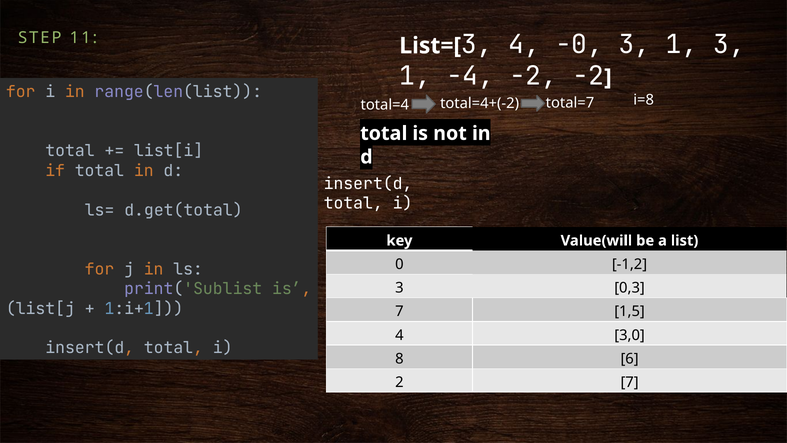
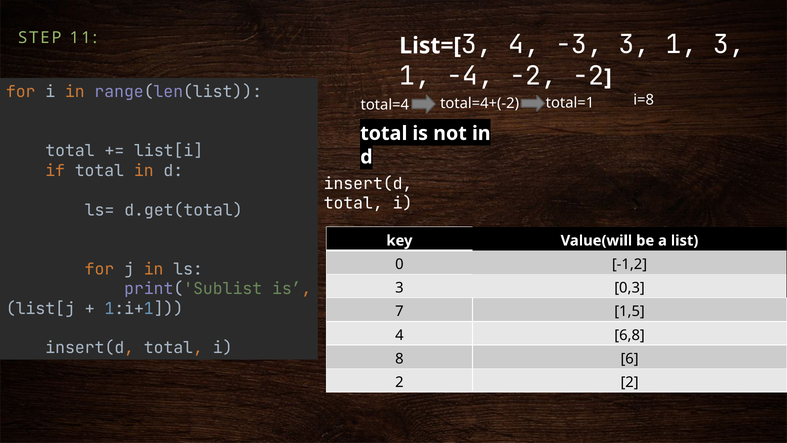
-0: -0 -> -3 (579, 45)
total=7: total=7 -> total=1 (570, 103)
3,0: 3,0 -> 6,8 (630, 335)
2 7: 7 -> 2 (630, 382)
